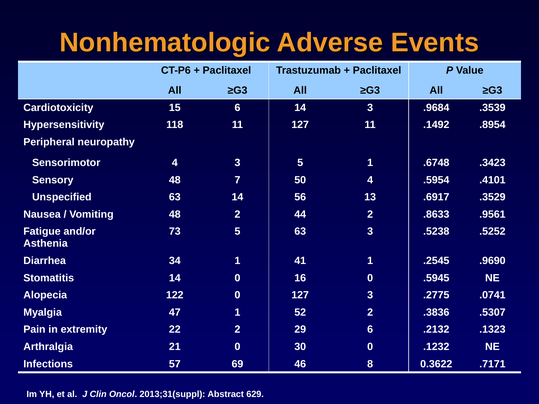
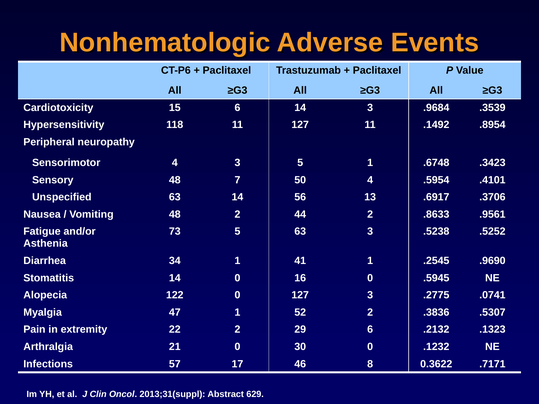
.3529: .3529 -> .3706 (492, 197)
69: 69 -> 17 (237, 364)
